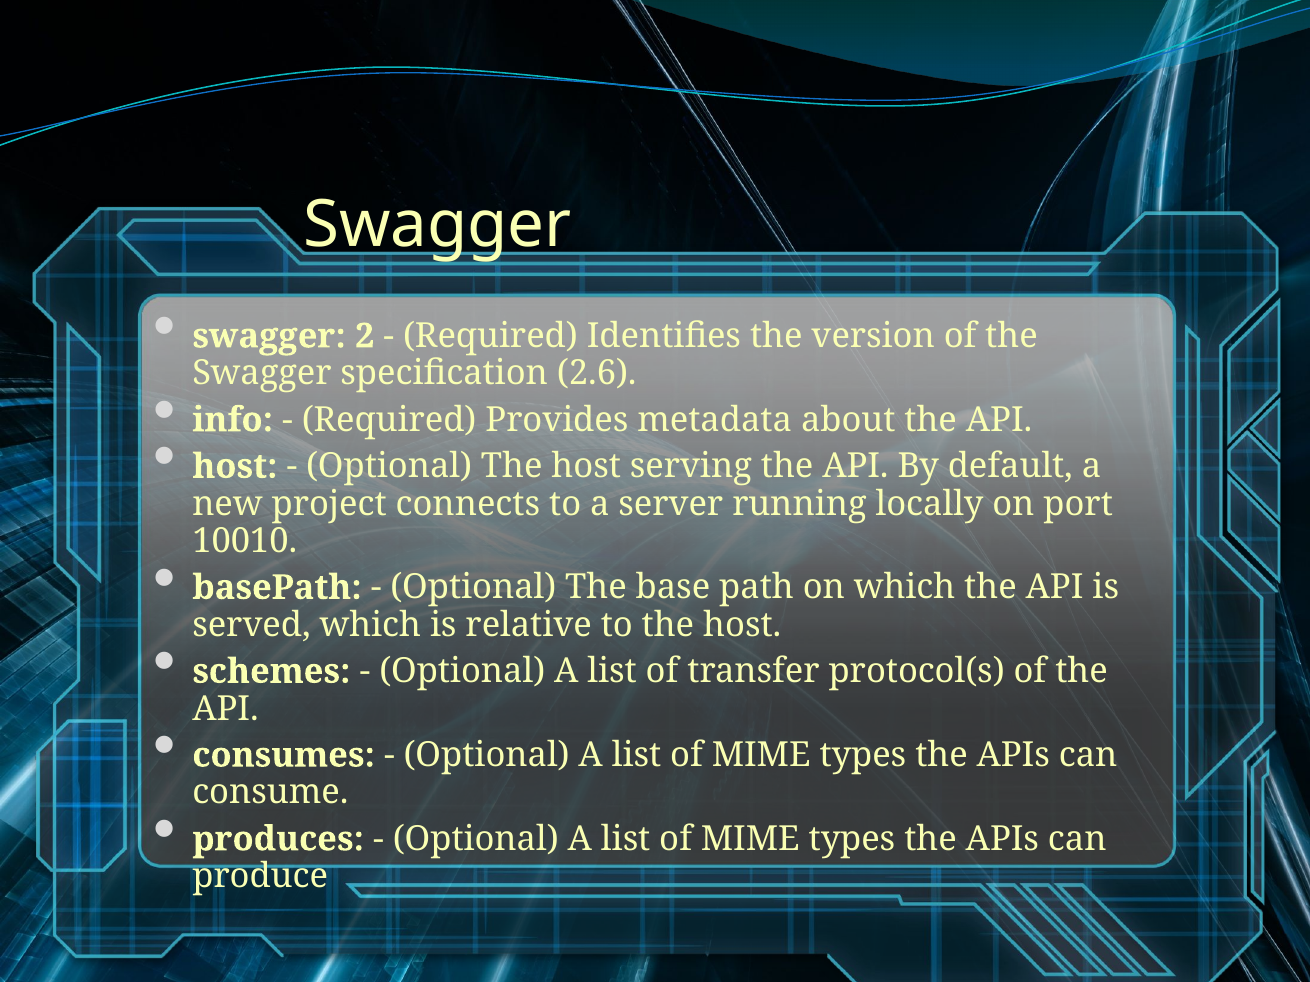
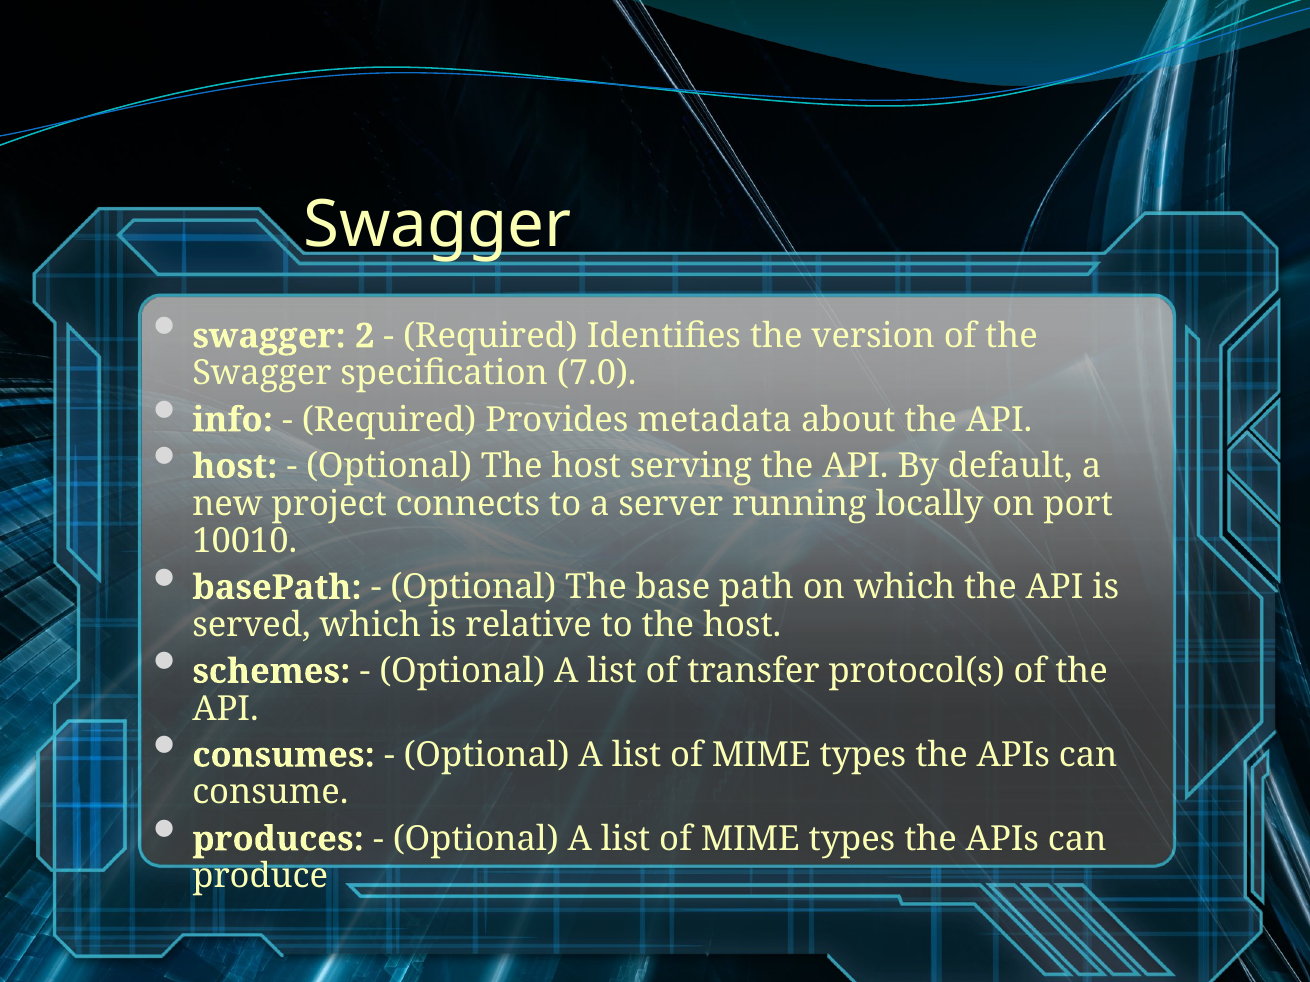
2.6: 2.6 -> 7.0 (597, 374)
